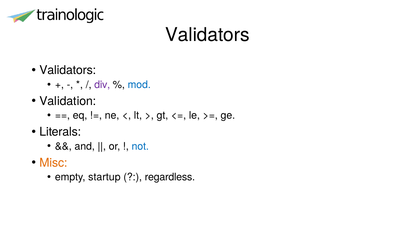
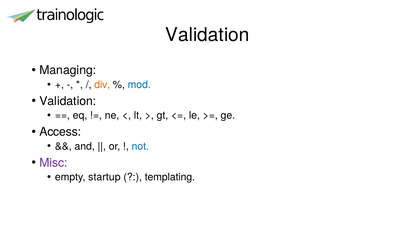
Validators: Validators -> Validation (207, 35)
Validators: Validators -> Managing (68, 70)
div colour: purple -> orange (102, 84)
Literals: Literals -> Access (60, 132)
Misc colour: orange -> purple (54, 162)
regardless: regardless -> templating (170, 177)
